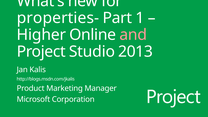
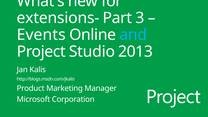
properties-: properties- -> extensions- (58, 18)
1: 1 -> 3 (140, 18)
Higher: Higher -> Events (41, 35)
and colour: pink -> light blue (133, 35)
